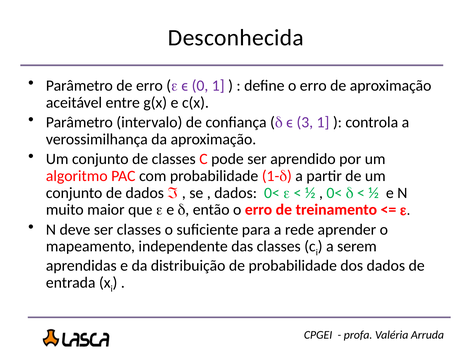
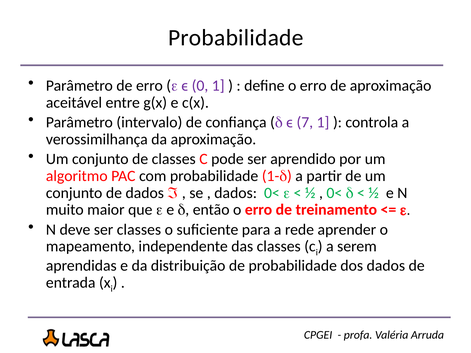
Desconhecida: Desconhecida -> Probabilidade (236, 38)
3: 3 -> 7 (305, 122)
